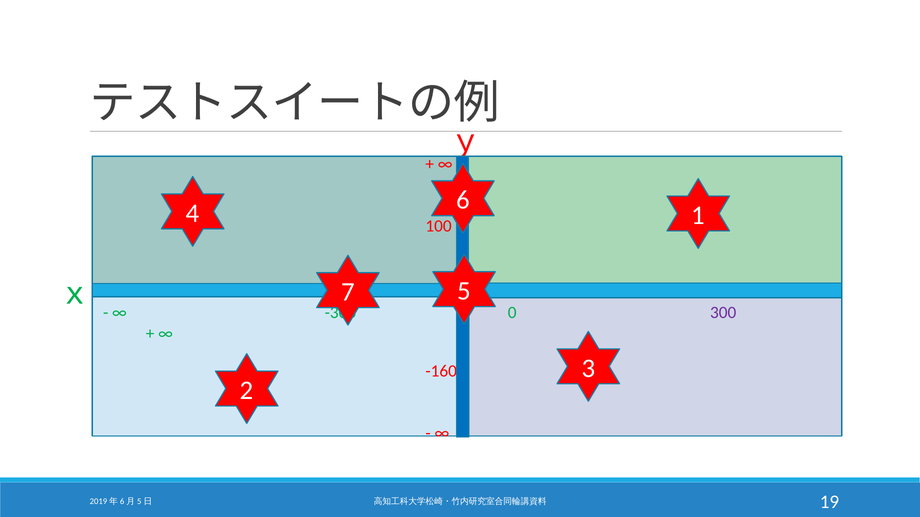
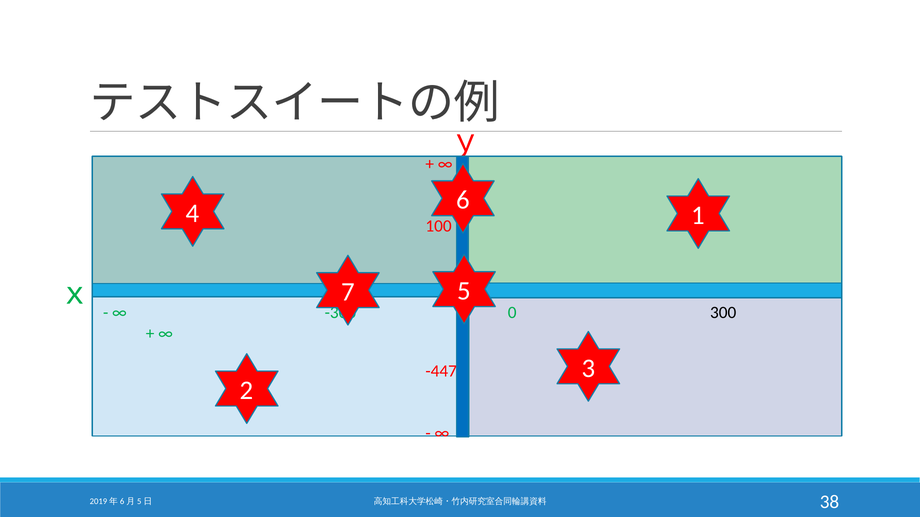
300 colour: purple -> black (723, 313)
-160: -160 -> -447 (441, 371)
19: 19 -> 38 (829, 502)
